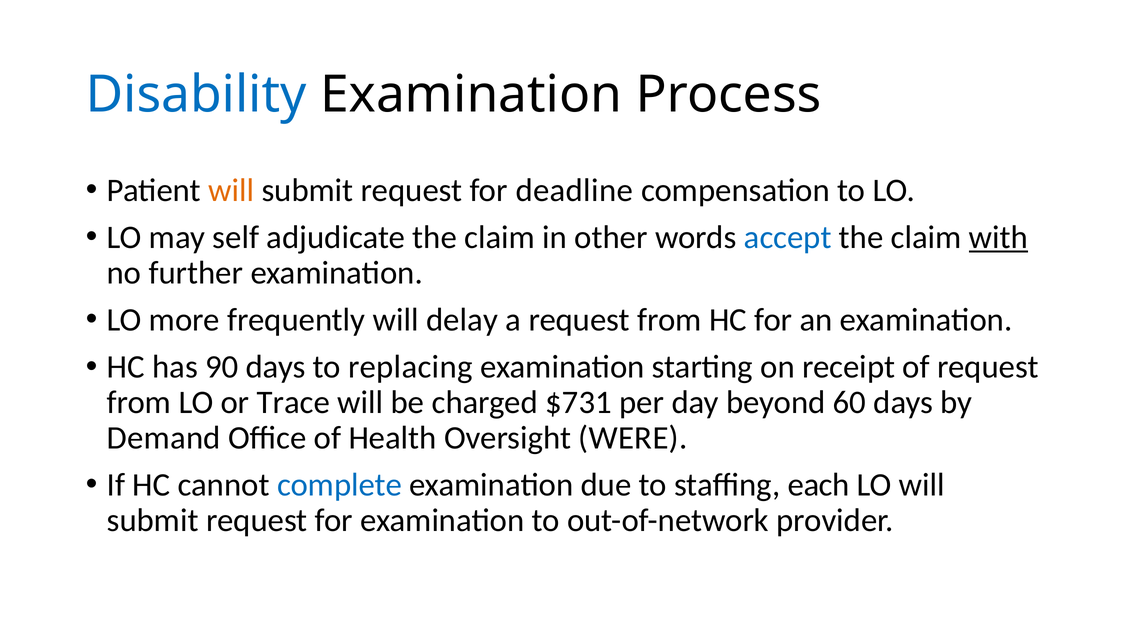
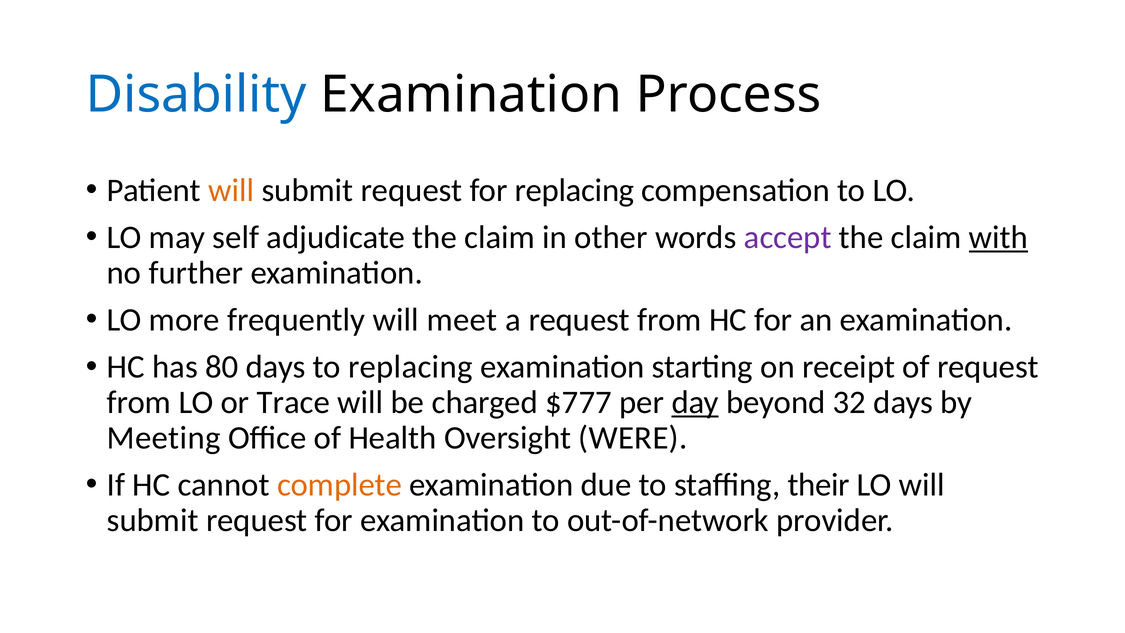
for deadline: deadline -> replacing (575, 190)
accept colour: blue -> purple (788, 237)
delay: delay -> meet (462, 320)
90: 90 -> 80 (222, 367)
$731: $731 -> $777 (579, 402)
day underline: none -> present (695, 402)
60: 60 -> 32 (849, 402)
Demand: Demand -> Meeting (164, 438)
complete colour: blue -> orange (339, 485)
each: each -> their (819, 485)
